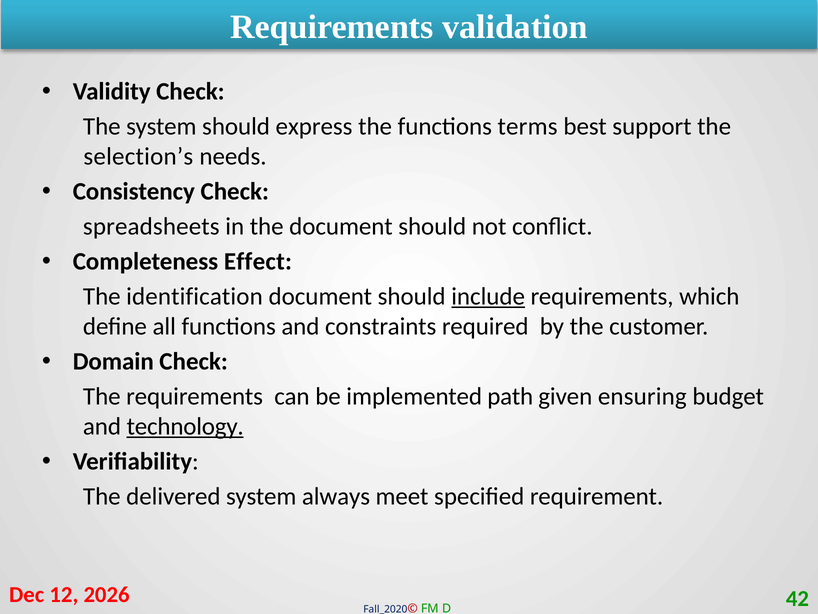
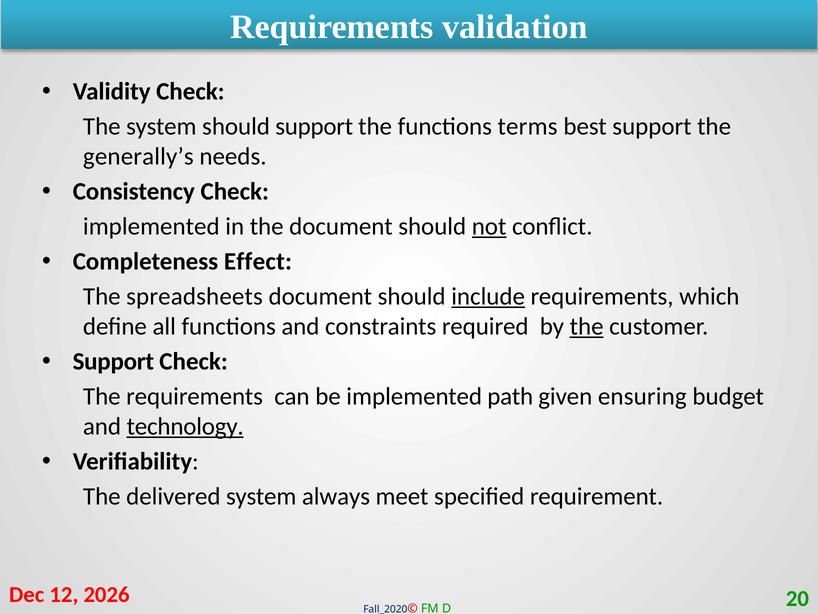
should express: express -> support (314, 127)
selection’s: selection’s -> generally’s (138, 157)
spreadsheets: spreadsheets -> implemented (151, 226)
not underline: none -> present (489, 226)
identification: identification -> spreadsheets (195, 296)
the underline: none -> present (587, 326)
Domain: Domain -> Support (113, 361)
42: 42 -> 20 (797, 598)
